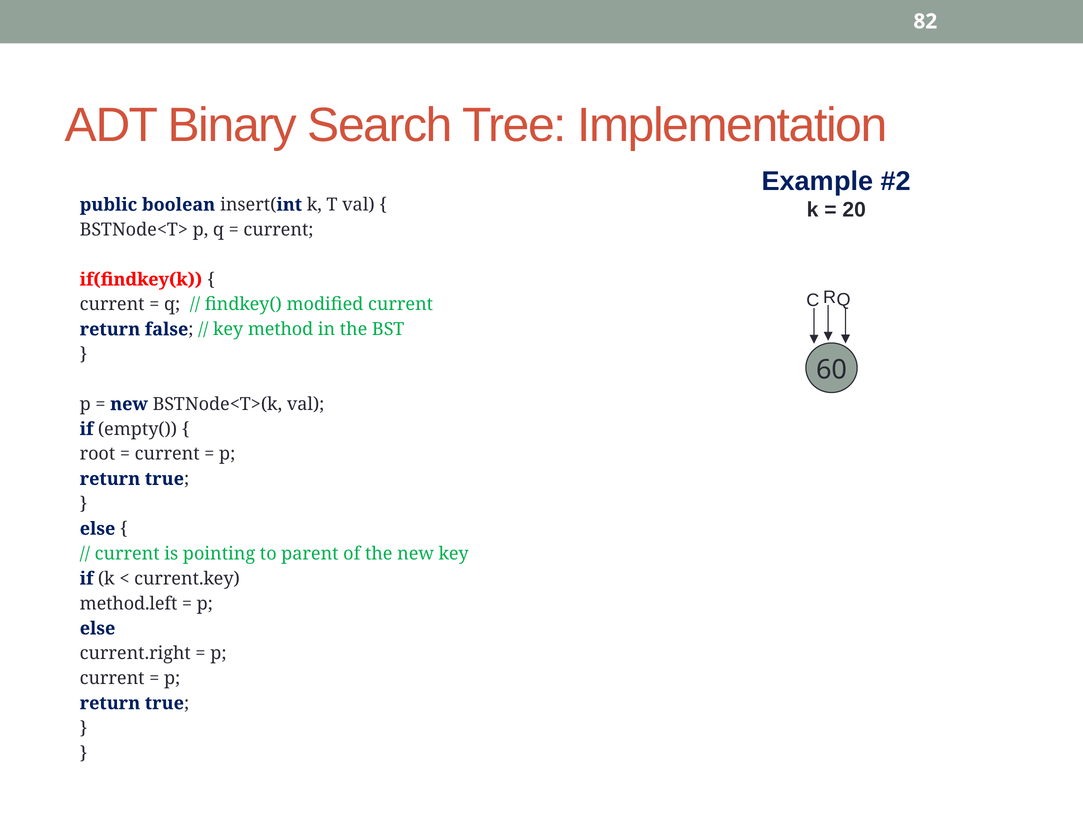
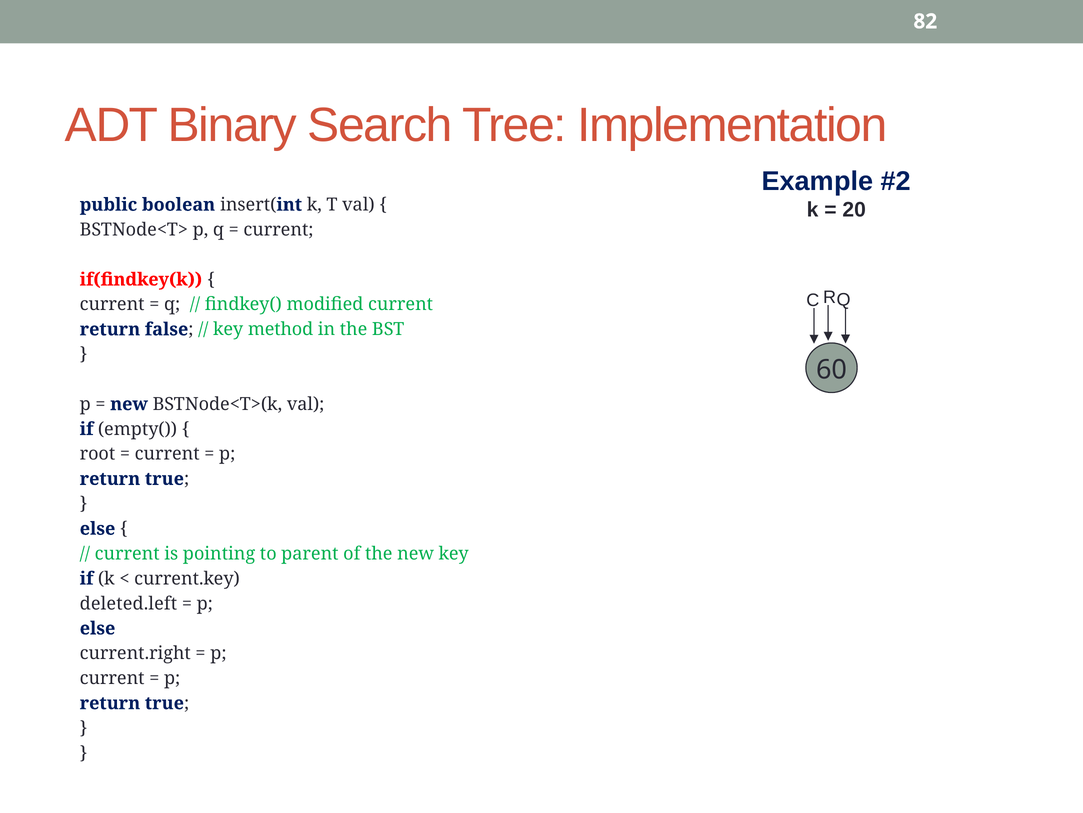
method.left: method.left -> deleted.left (128, 603)
